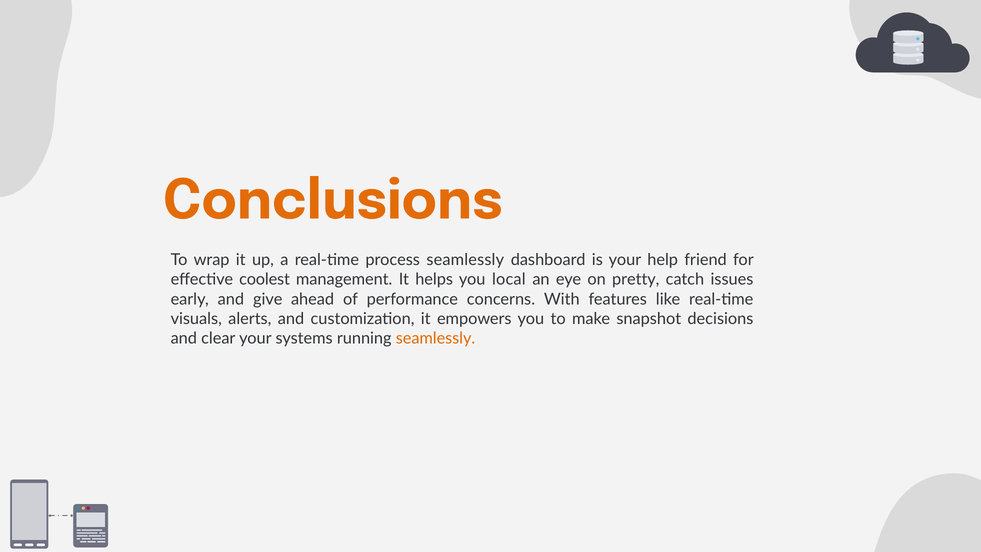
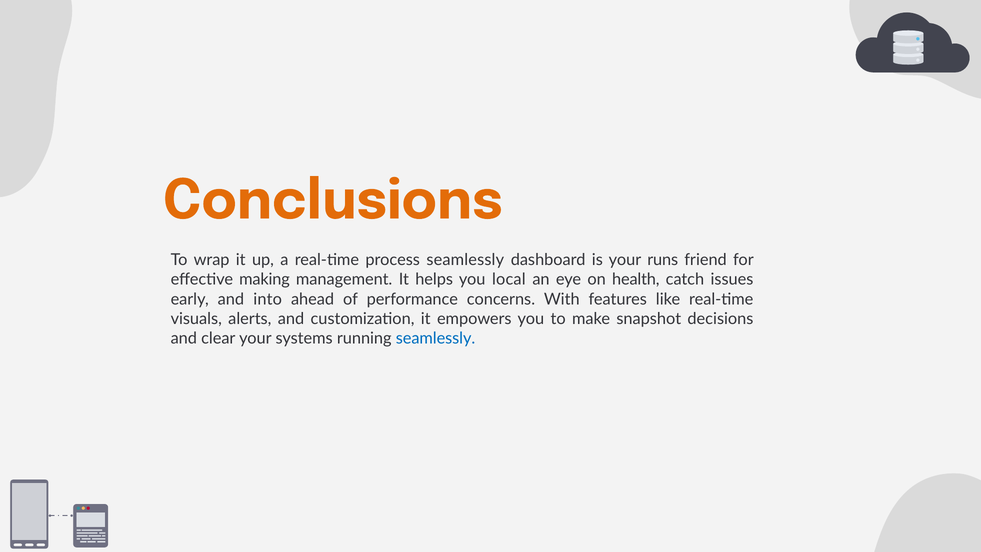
help: help -> runs (663, 260)
coolest: coolest -> making (265, 279)
pretty: pretty -> health (636, 279)
give: give -> into (268, 299)
seamlessly colour: orange -> blue (436, 338)
